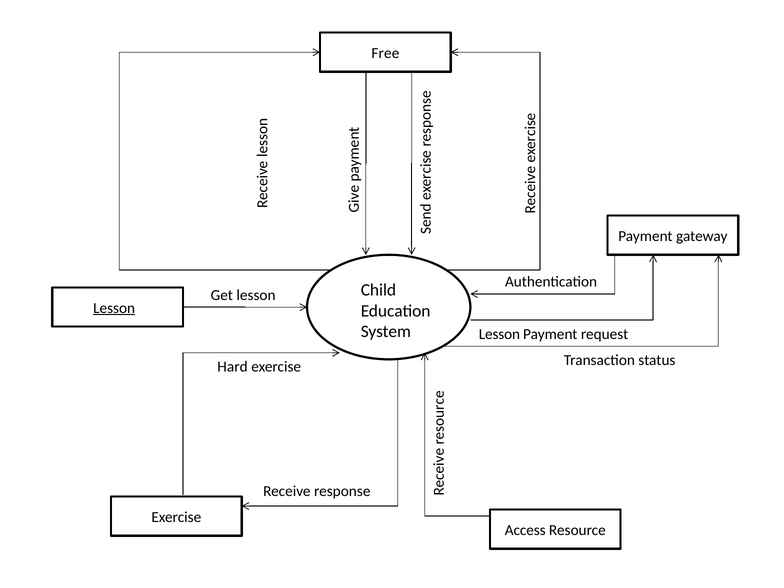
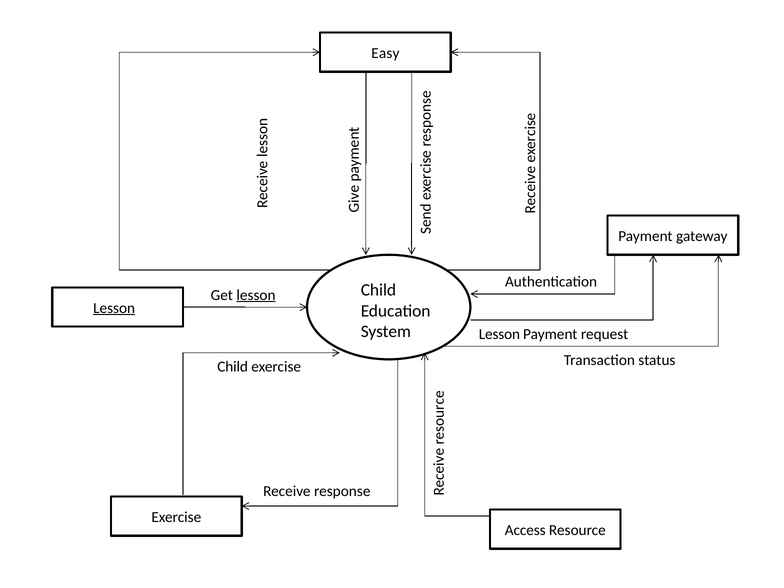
Free: Free -> Easy (385, 53)
lesson underline: none -> present (256, 295)
Hard: Hard -> Child (233, 367)
